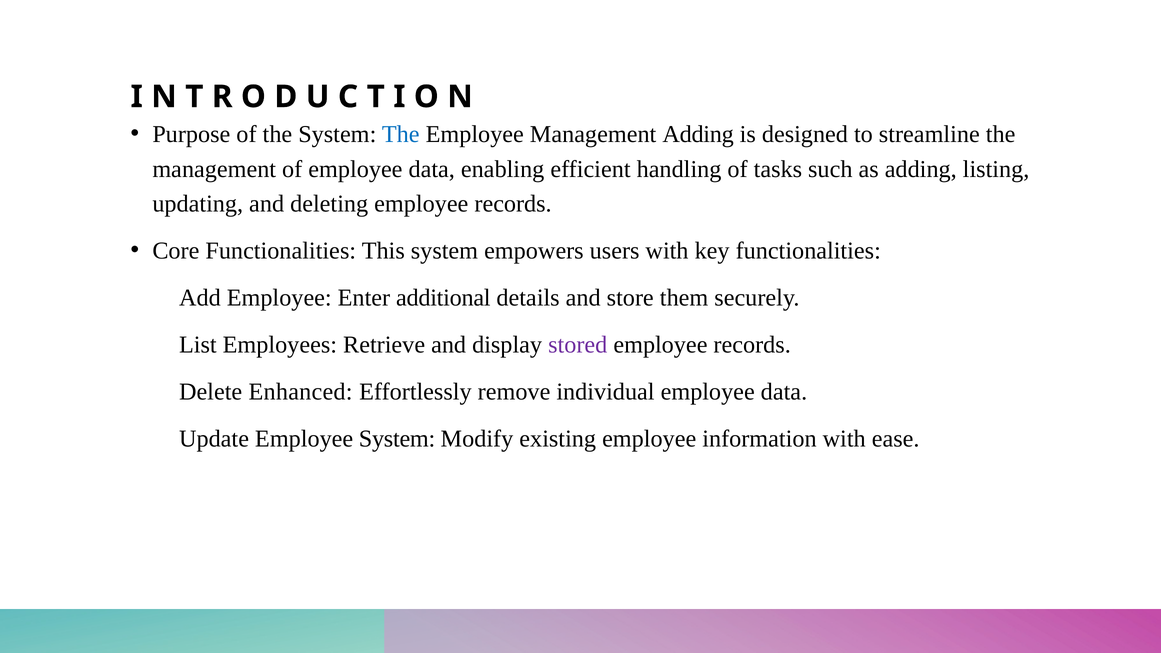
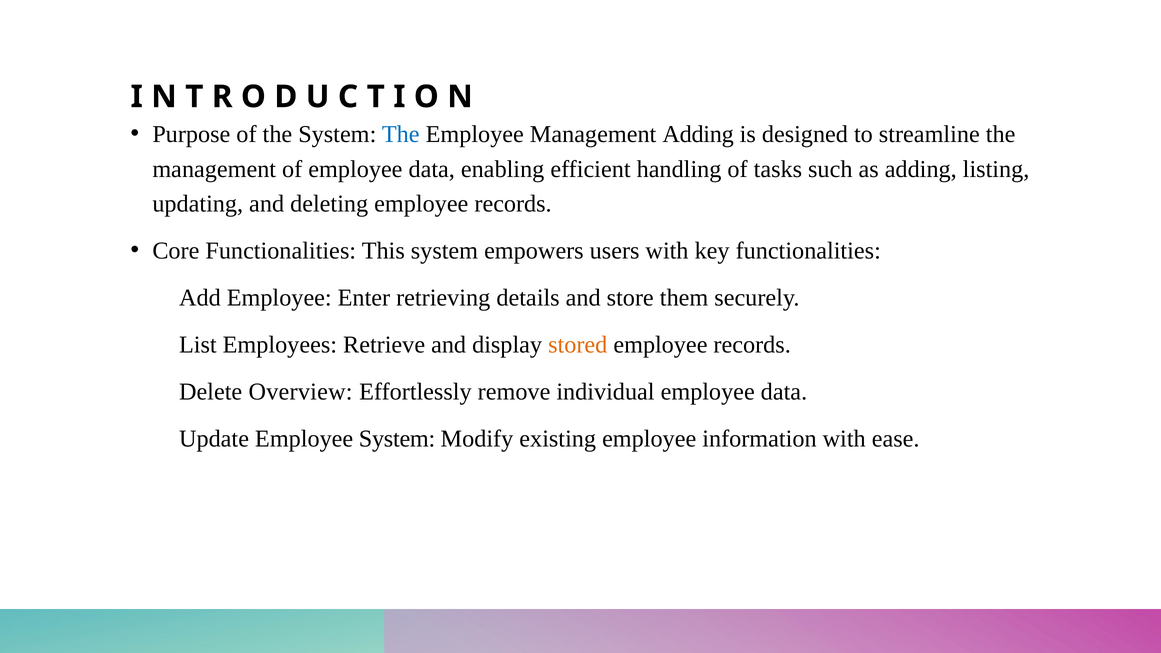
additional: additional -> retrieving (443, 298)
stored colour: purple -> orange (578, 345)
Enhanced: Enhanced -> Overview (301, 392)
